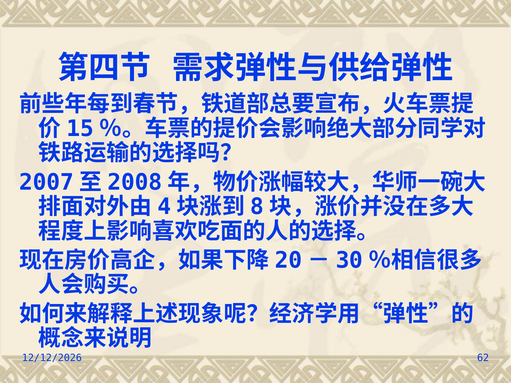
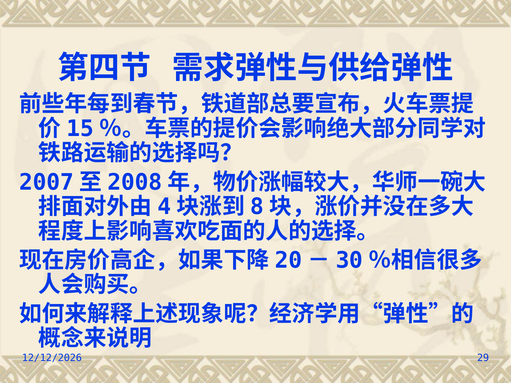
62: 62 -> 29 (483, 358)
